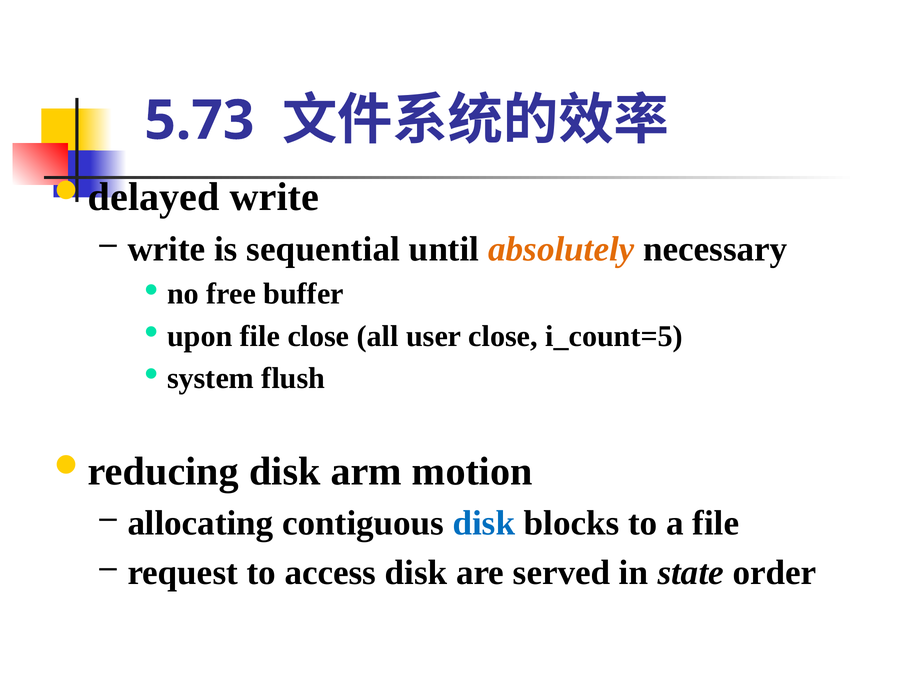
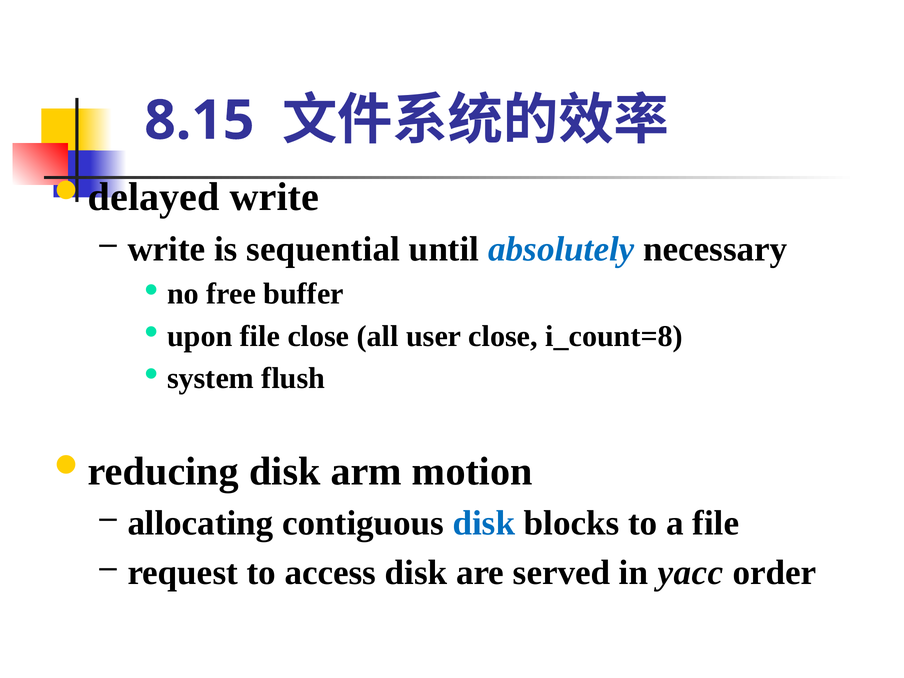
5.73: 5.73 -> 8.15 (199, 121)
absolutely colour: orange -> blue (561, 249)
i_count=5: i_count=5 -> i_count=8 (614, 336)
state: state -> yacc (691, 573)
